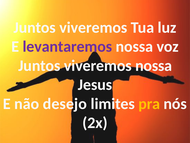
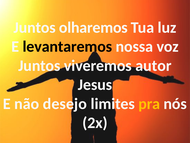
viveremos: viveremos -> olharemos (93, 27)
levantaremos colour: purple -> black (67, 46)
viveremos nossa: nossa -> autor (153, 65)
